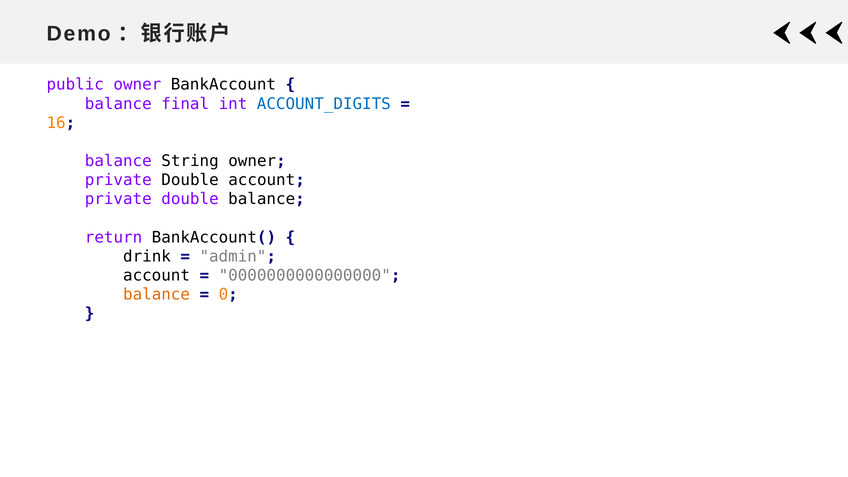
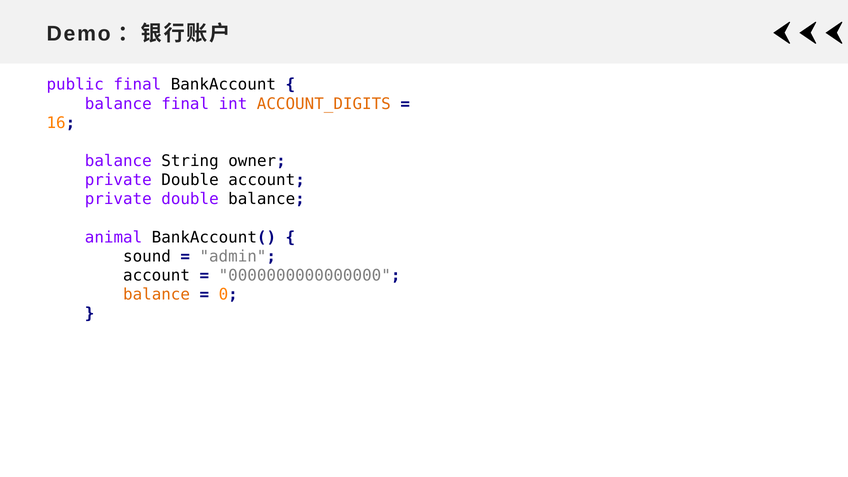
public owner: owner -> final (137, 85)
ACCOUNT_DIGITS colour: blue -> orange (324, 104)
return: return -> animal (114, 237)
drink: drink -> sound (147, 256)
